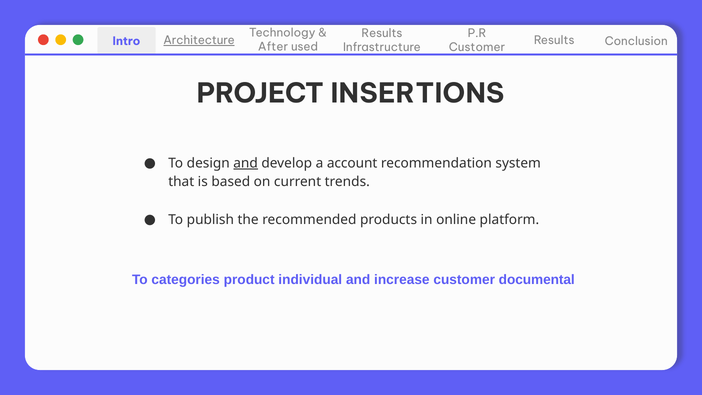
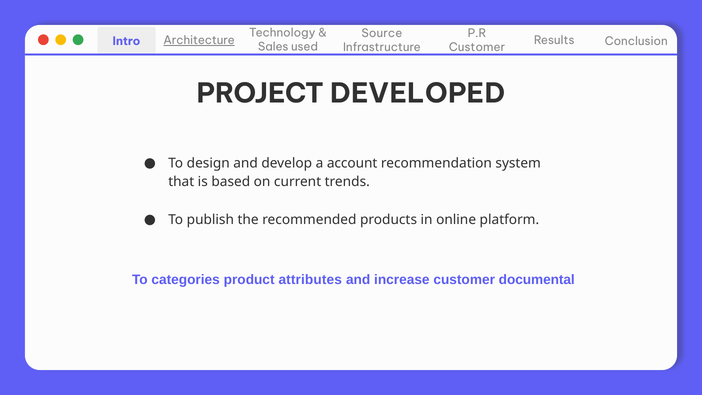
Results: Results -> Source (382, 33)
After: After -> Sales (273, 47)
INSERTIONS: INSERTIONS -> DEVELOPED (418, 94)
and underline: present -> none (246, 163)
individual: individual -> attributes (310, 280)
